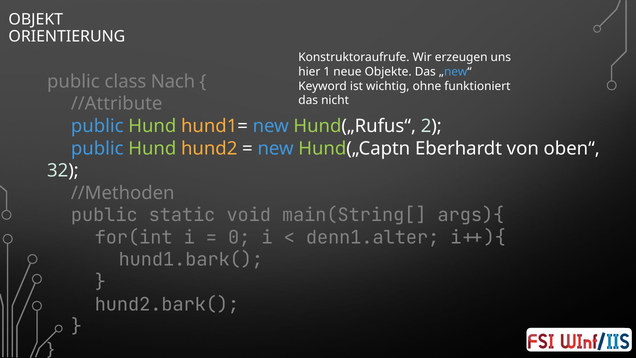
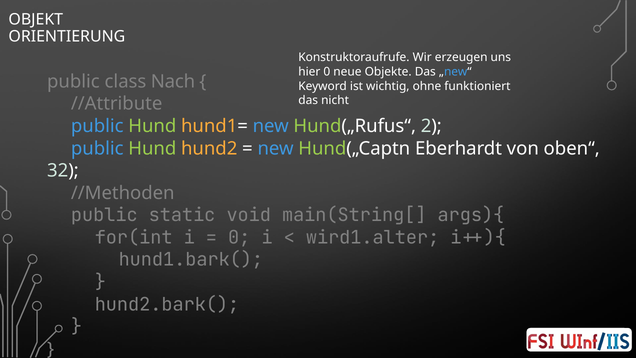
hier 1: 1 -> 0 (327, 72)
denn1.alter: denn1.alter -> wird1.alter (373, 237)
